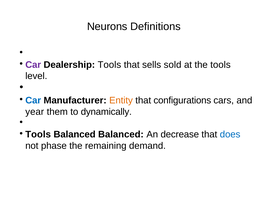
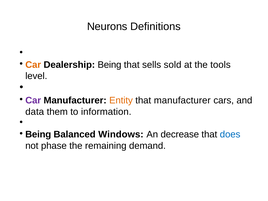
Car colour: purple -> orange (33, 65)
Dealership Tools: Tools -> Being (110, 65)
Car colour: blue -> purple (33, 100)
that configurations: configurations -> manufacturer (182, 100)
year: year -> data (35, 112)
dynamically: dynamically -> information (106, 112)
Tools: Tools -> Being (38, 134)
Balanced Balanced: Balanced -> Windows (121, 134)
